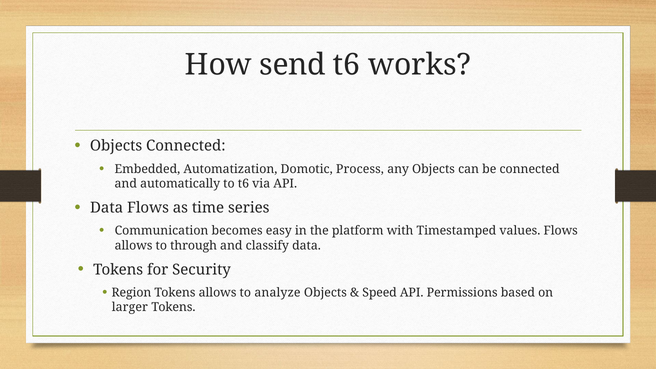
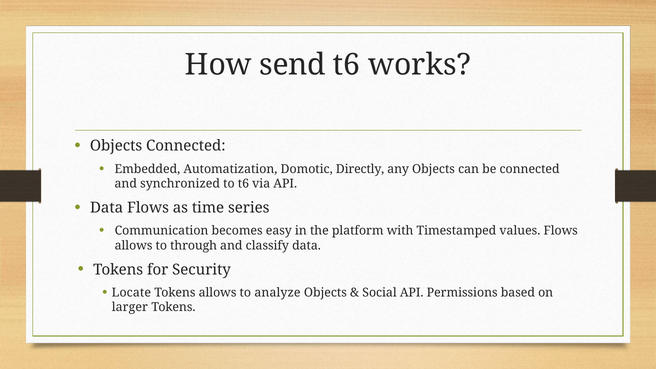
Process: Process -> Directly (360, 169)
automatically: automatically -> synchronized (180, 184)
Region: Region -> Locate (131, 293)
Speed: Speed -> Social (380, 293)
